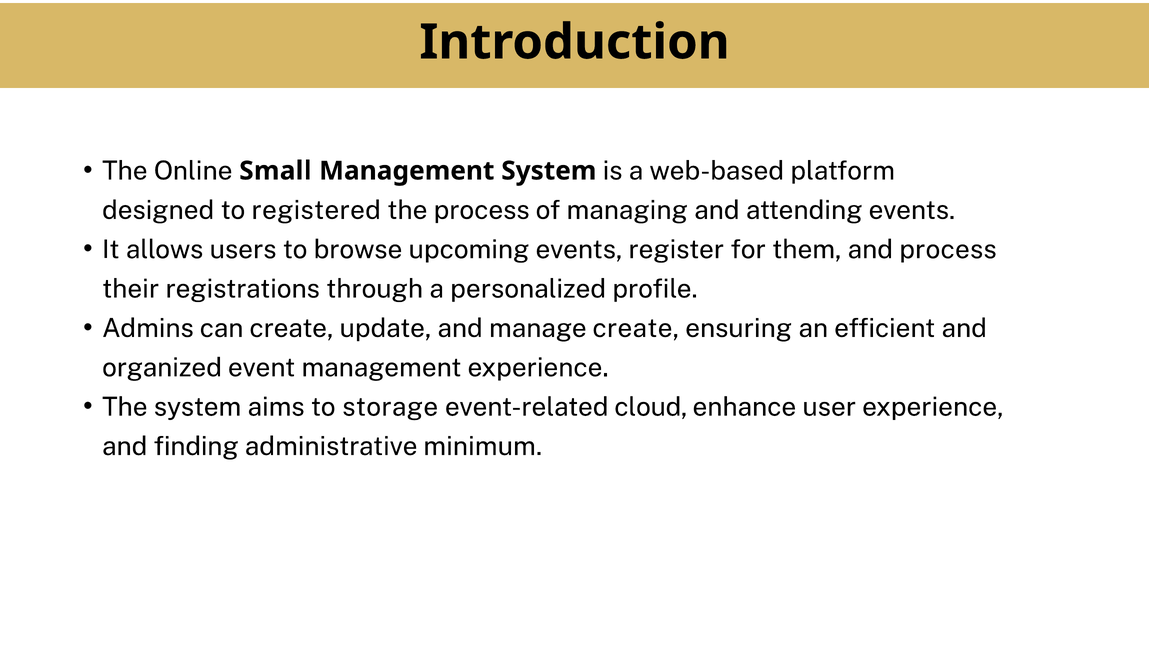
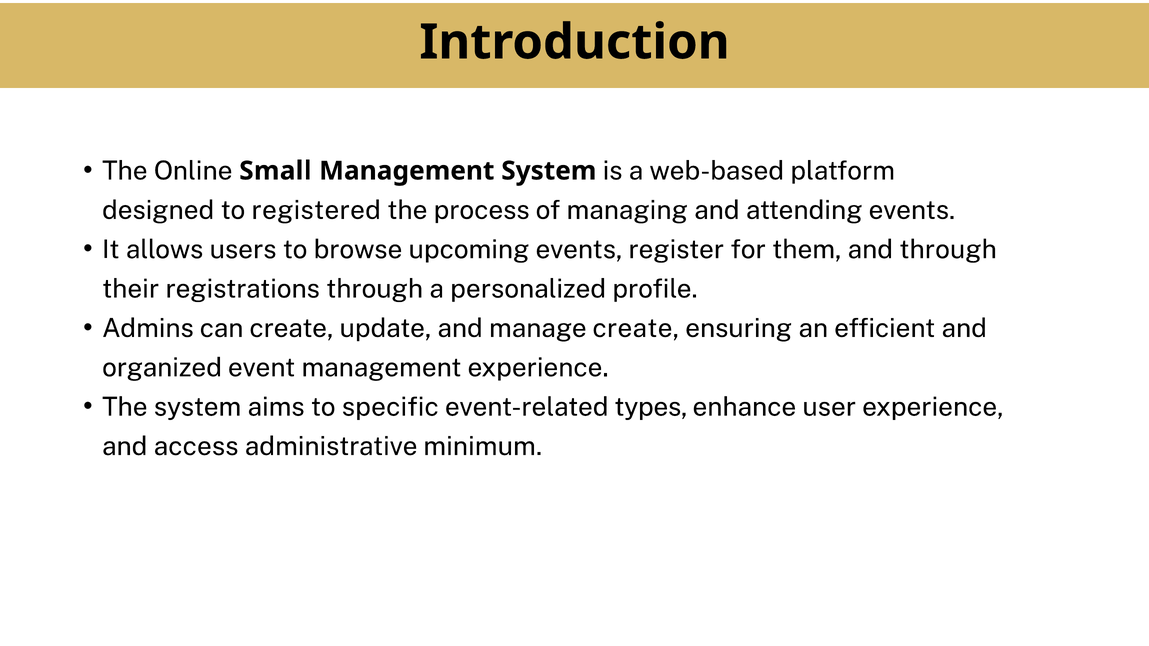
and process: process -> through (948, 250)
storage: storage -> specific (390, 407)
cloud: cloud -> types (651, 407)
finding: finding -> access (196, 447)
